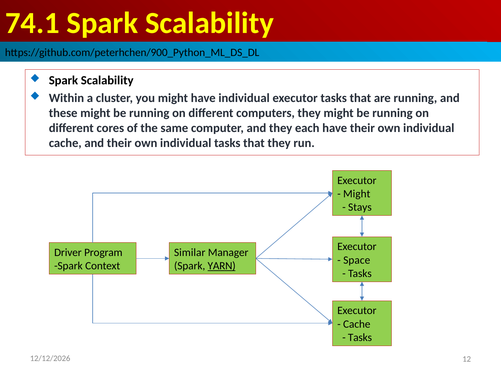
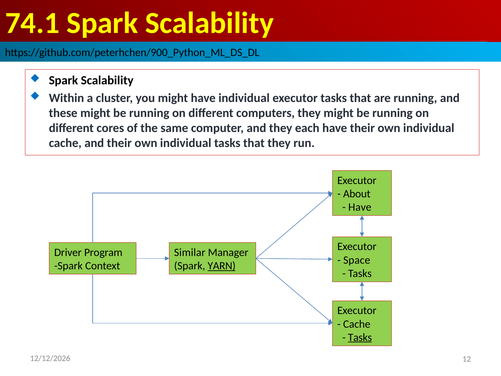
Might: Might -> About (357, 194)
Stays: Stays -> Have (360, 207)
Tasks underline: none -> present (360, 337)
